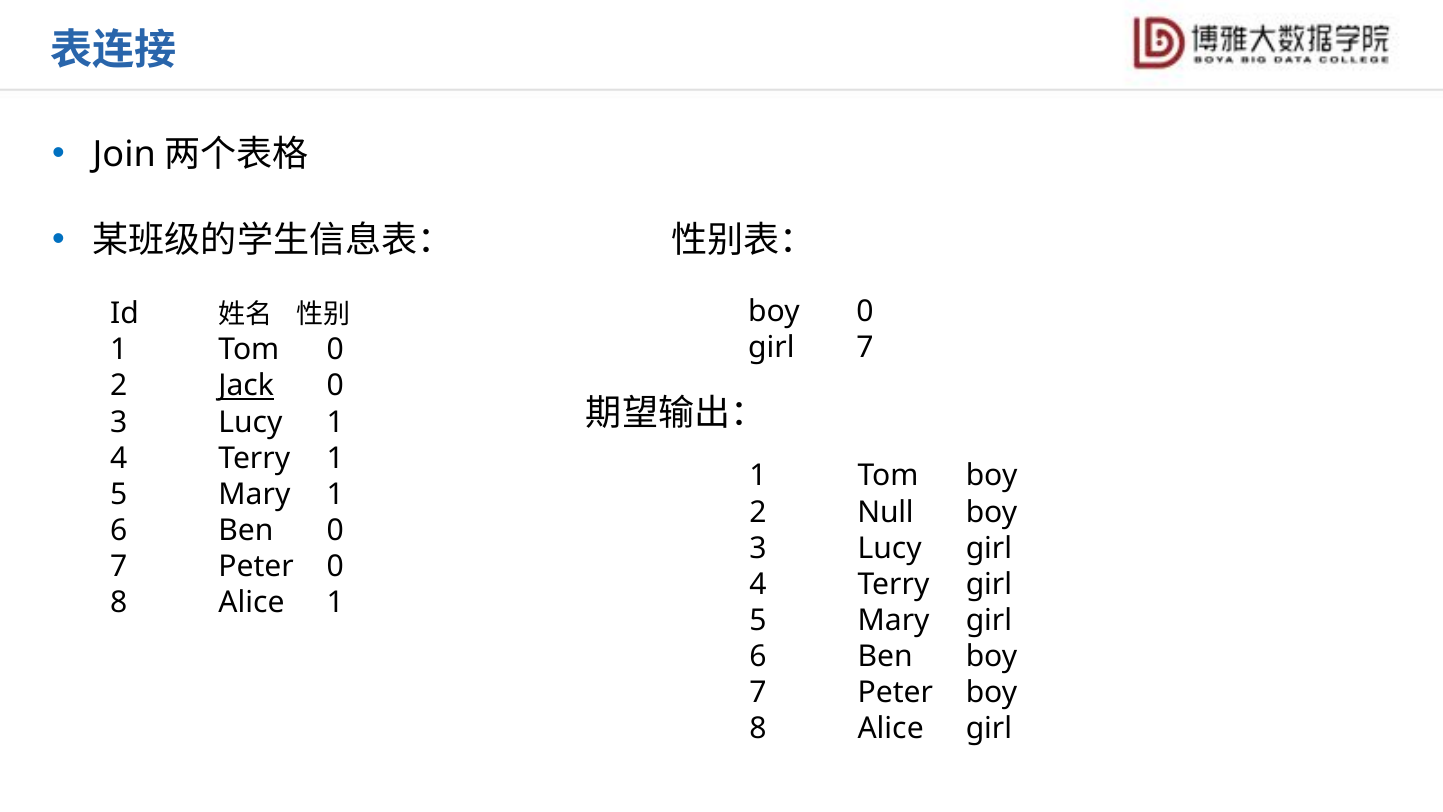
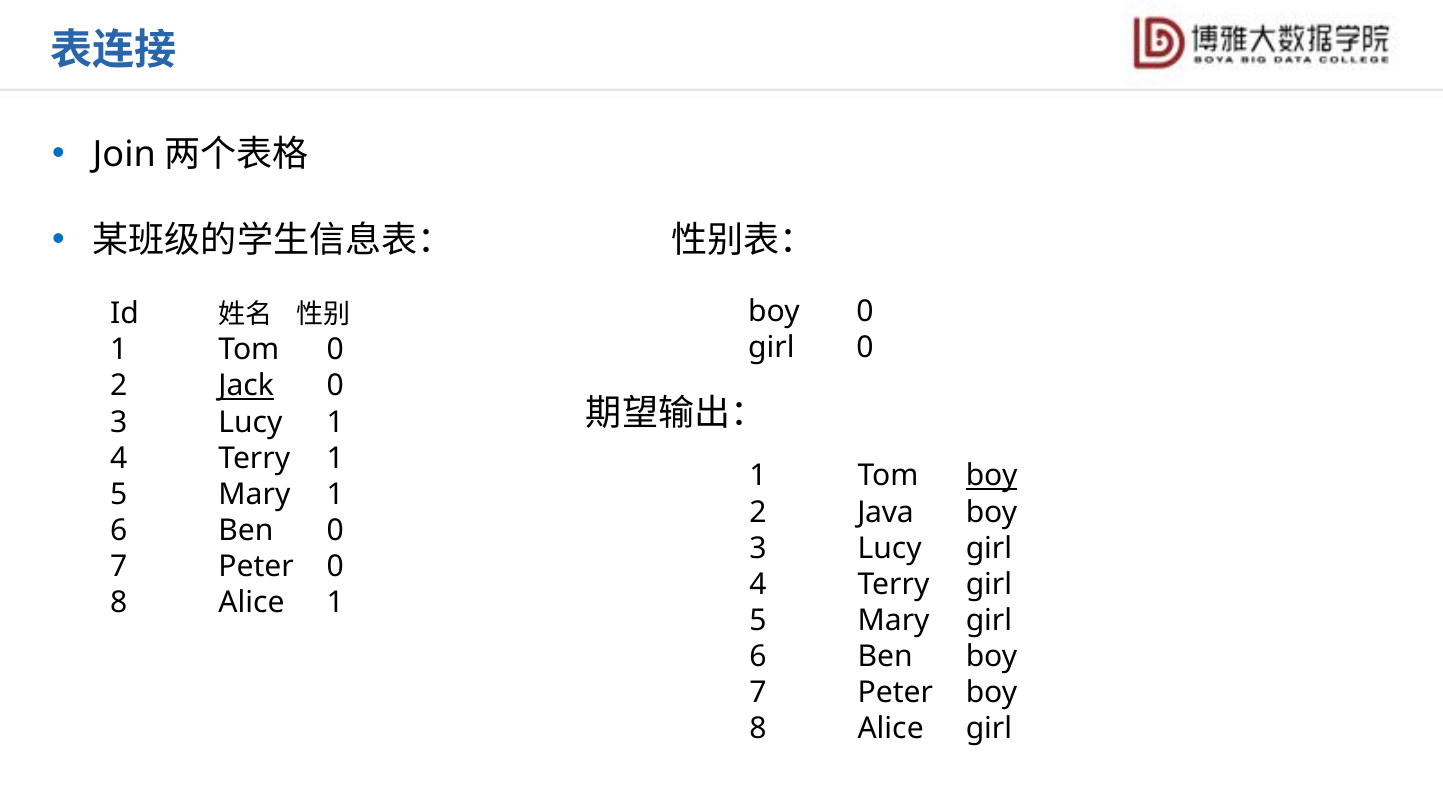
girl 7: 7 -> 0 (865, 348)
boy underline: none -> present (992, 476)
Null: Null -> Java (885, 512)
